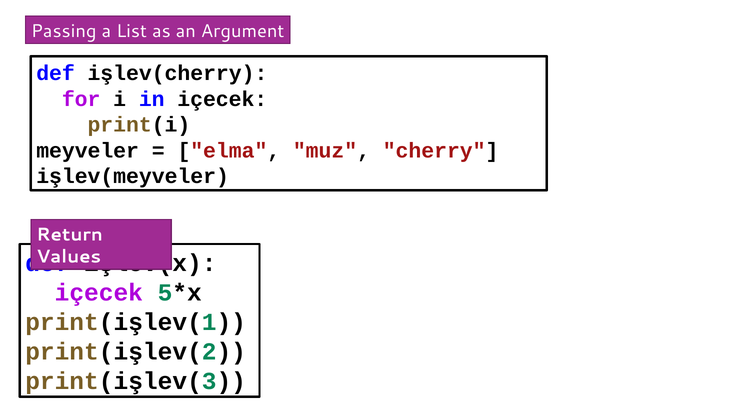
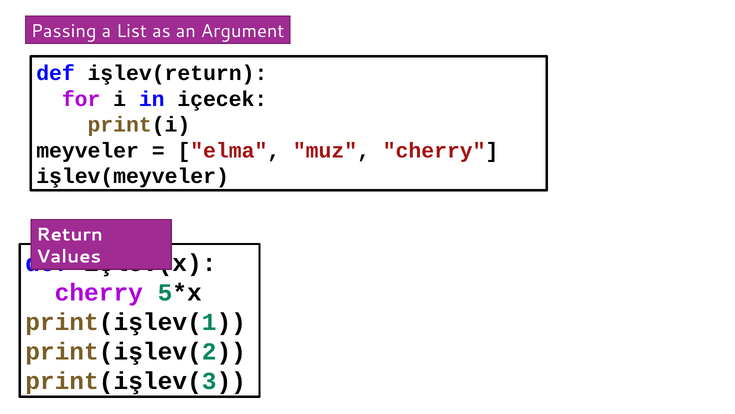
işlev(cherry: işlev(cherry -> işlev(return (177, 73)
içecek: içecek -> cherry (99, 292)
